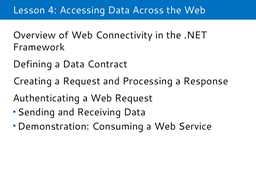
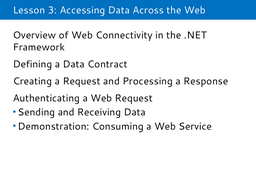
4: 4 -> 3 (52, 10)
